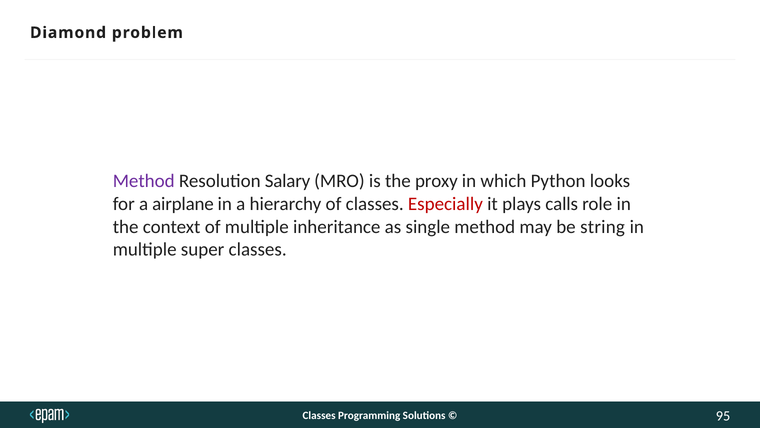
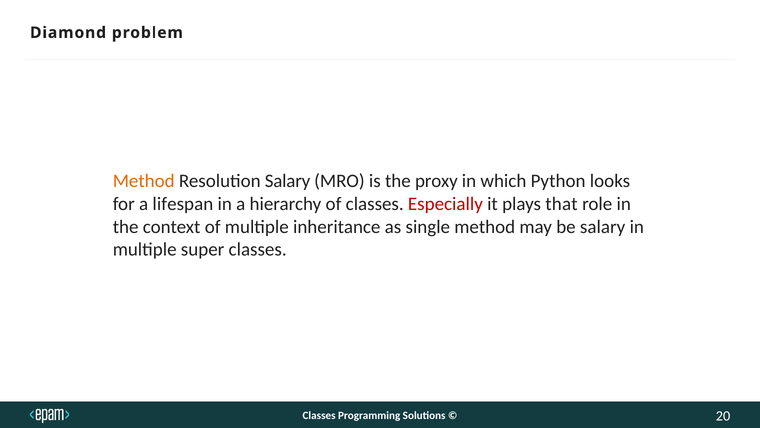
Method colour: purple -> orange (144, 181)
airplane: airplane -> lifespan (183, 204)
calls: calls -> that (561, 204)
be string: string -> salary (603, 226)
95: 95 -> 20 (723, 415)
